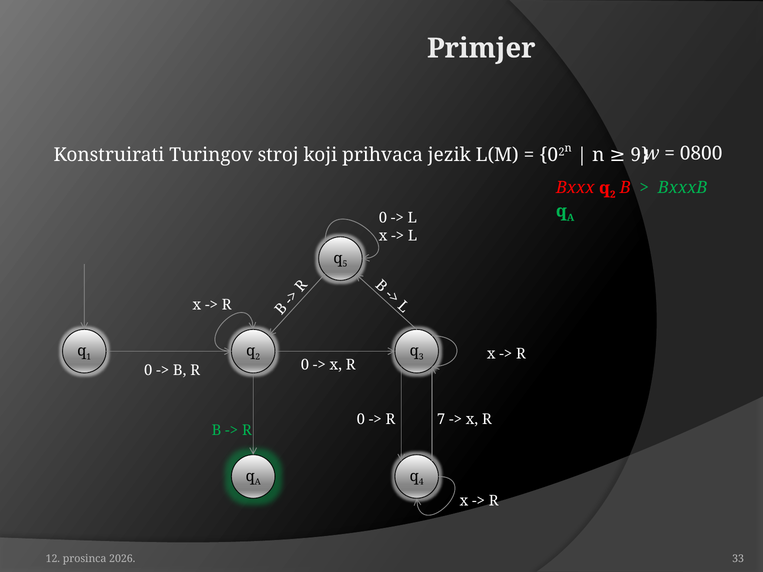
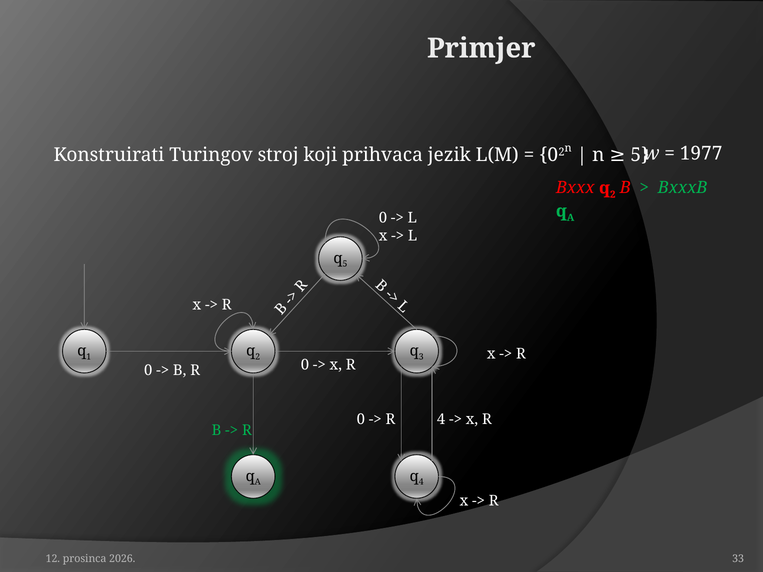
0800: 0800 -> 1977 (701, 154)
n 9: 9 -> 5 (640, 155)
R 7: 7 -> 4 (441, 420)
